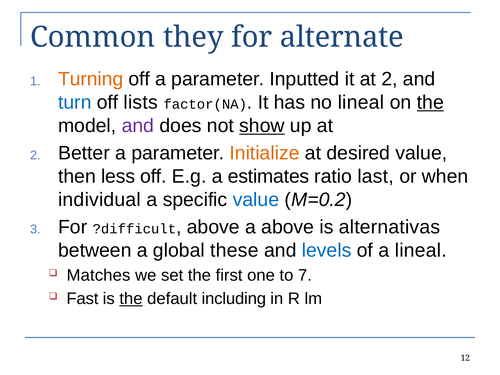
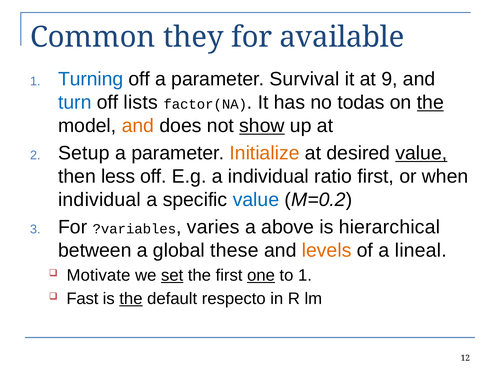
alternate: alternate -> available (342, 37)
Turning colour: orange -> blue (91, 79)
Inputted: Inputted -> Survival (304, 79)
it at 2: 2 -> 9 (390, 79)
no lineal: lineal -> todas (361, 102)
and colour: purple -> orange (138, 126)
Better: Better -> Setup (84, 153)
value underline: none -> present (421, 153)
a estimates: estimates -> individual (268, 176)
ratio last: last -> first (376, 176)
?difficult: ?difficult -> ?variables (134, 229)
above: above -> varies (213, 227)
alternativas: alternativas -> hierarchical (389, 227)
levels colour: blue -> orange (327, 250)
Matches: Matches -> Motivate (99, 275)
set underline: none -> present (172, 275)
one underline: none -> present (261, 275)
to 7: 7 -> 1 (305, 275)
including: including -> respecto (234, 299)
